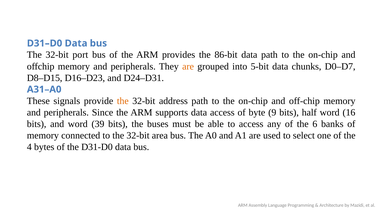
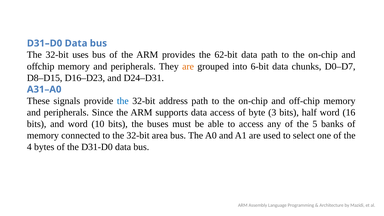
port: port -> uses (80, 55)
86-bit: 86-bit -> 62-bit (226, 55)
5-bit: 5-bit -> 6-bit (260, 66)
the colour: orange -> blue (123, 101)
9: 9 -> 3 (272, 112)
39: 39 -> 10 (98, 124)
6: 6 -> 5 (315, 124)
